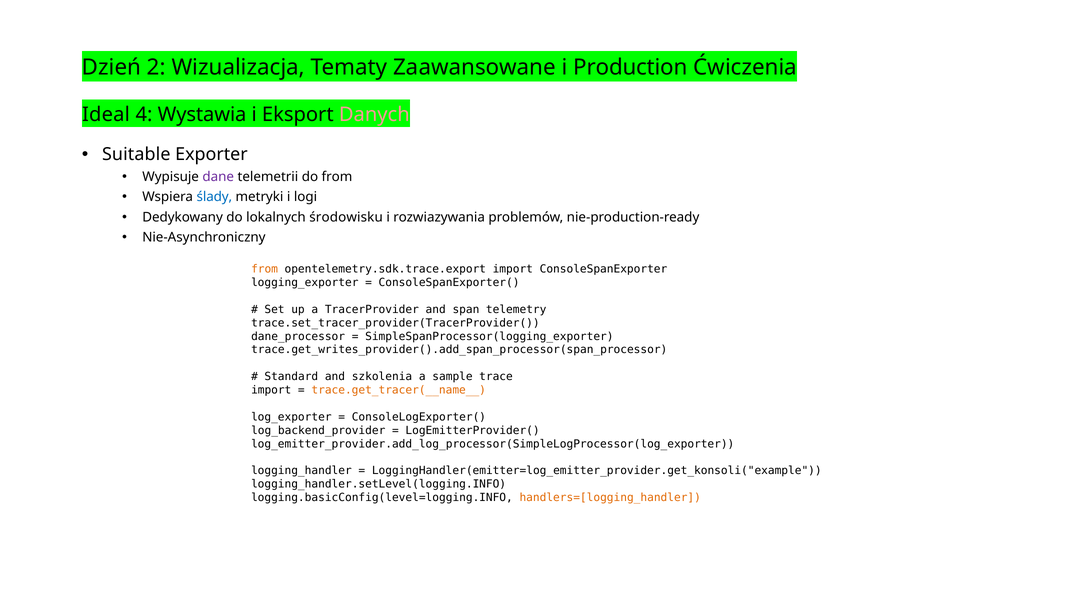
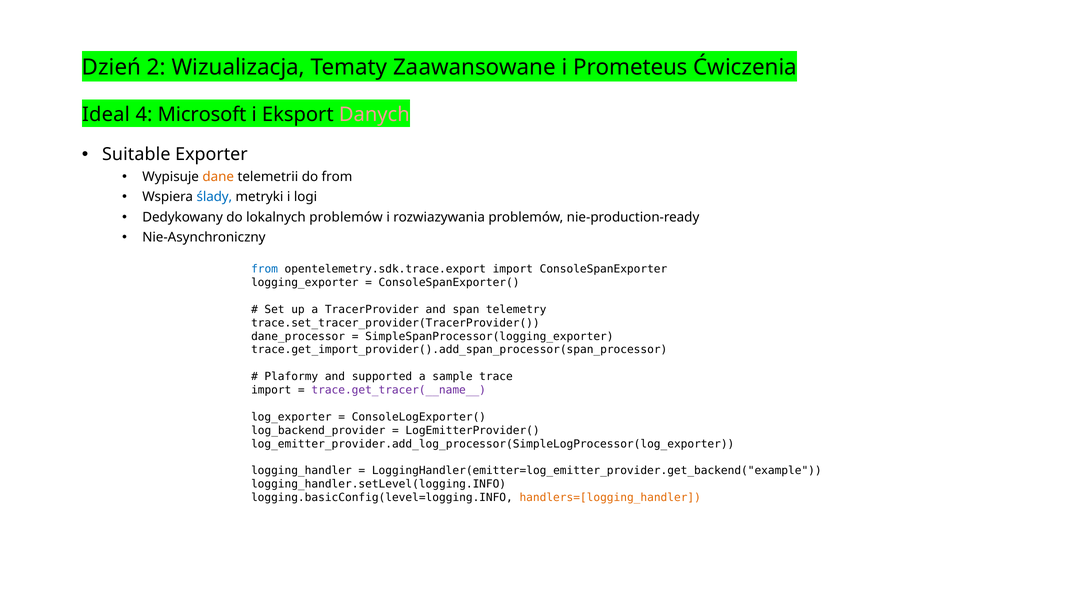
Production: Production -> Prometeus (630, 67)
Wystawia: Wystawia -> Microsoft (202, 115)
dane colour: purple -> orange (218, 177)
lokalnych środowisku: środowisku -> problemów (346, 217)
from colour: orange -> blue (265, 269)
trace.get_writes_provider().add_span_processor(span_processor: trace.get_writes_provider().add_span_processor(span_processor -> trace.get_import_provider().add_span_processor(span_processor (459, 350)
Standard: Standard -> Plaformy (291, 377)
szkolenia: szkolenia -> supported (382, 377)
trace.get_tracer(__name__ colour: orange -> purple (399, 390)
LoggingHandler(emitter=log_emitter_provider.get_konsoli("example: LoggingHandler(emitter=log_emitter_provider.get_konsoli("example -> LoggingHandler(emitter=log_emitter_provider.get_backend("example (597, 471)
